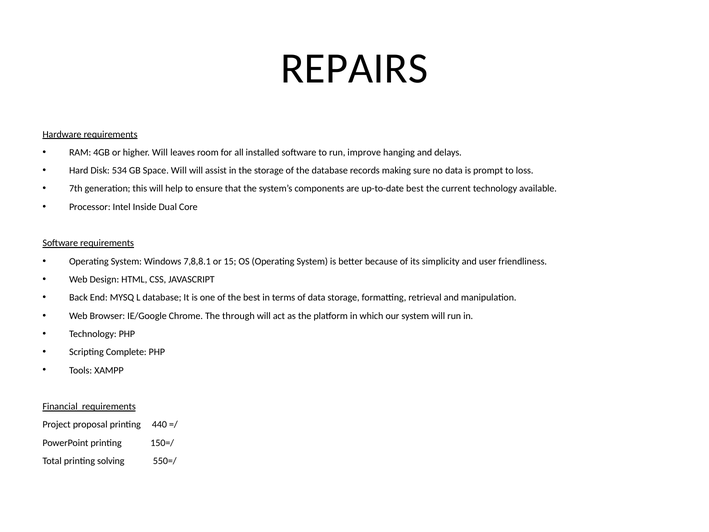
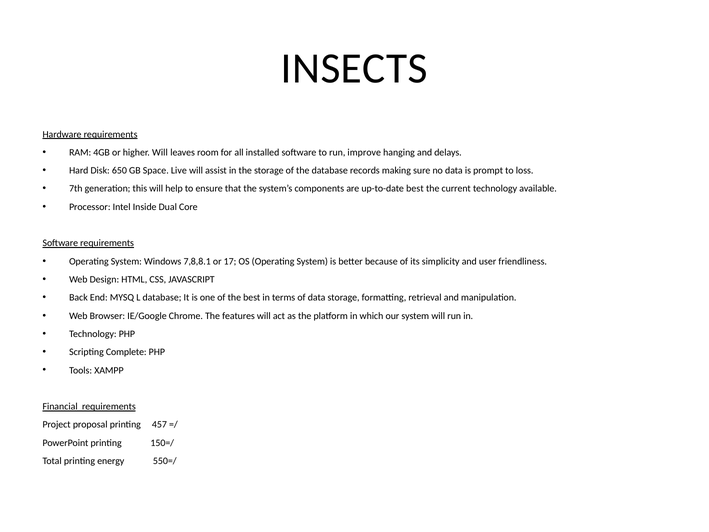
REPAIRS: REPAIRS -> INSECTS (354, 69)
534: 534 -> 650 (119, 171)
Space Will: Will -> Live (179, 171)
15: 15 -> 17 (230, 261)
through: through -> features (238, 316)
440: 440 -> 457 (159, 425)
solving: solving -> energy (111, 461)
